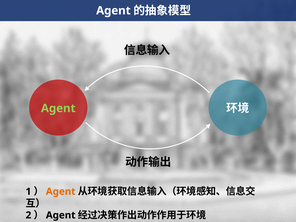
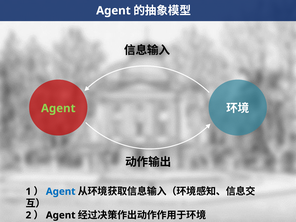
Agent colour: orange -> blue (61, 192)
